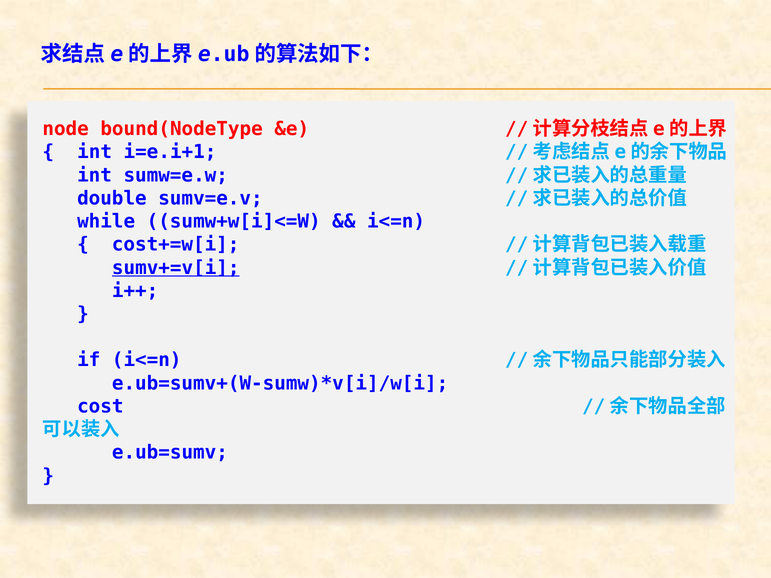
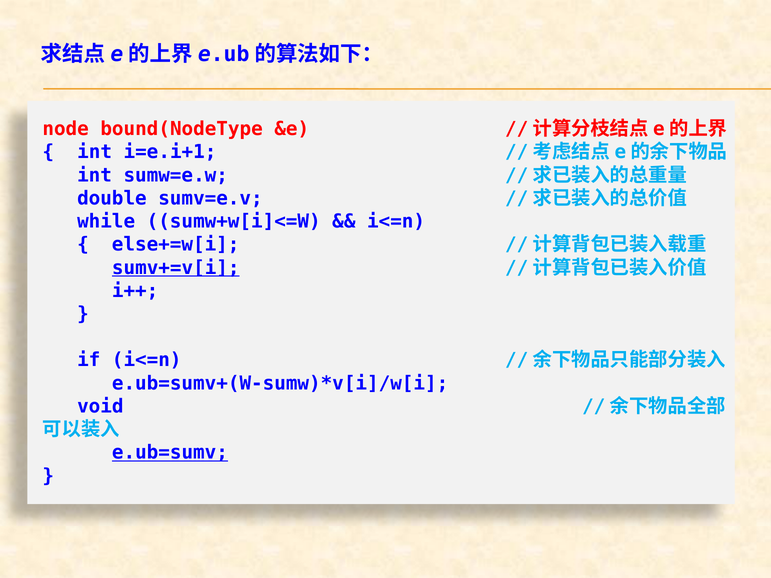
cost+=w[i: cost+=w[i -> else+=w[i (176, 245)
cost: cost -> void (100, 407)
e.ub=sumv underline: none -> present (170, 453)
